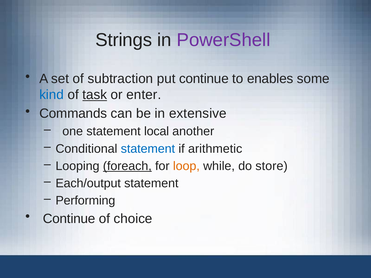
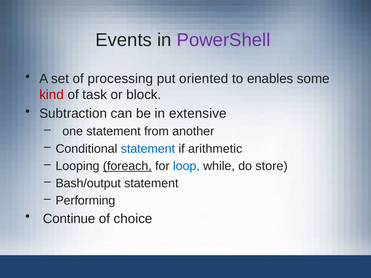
Strings: Strings -> Events (124, 40)
subtraction: subtraction -> processing (120, 79)
put continue: continue -> oriented (204, 79)
kind colour: blue -> red (52, 95)
task underline: present -> none (95, 95)
enter: enter -> block (144, 95)
Commands: Commands -> Subtraction (73, 114)
local: local -> from (156, 132)
loop colour: orange -> blue (186, 166)
Each/output: Each/output -> Bash/output (88, 183)
